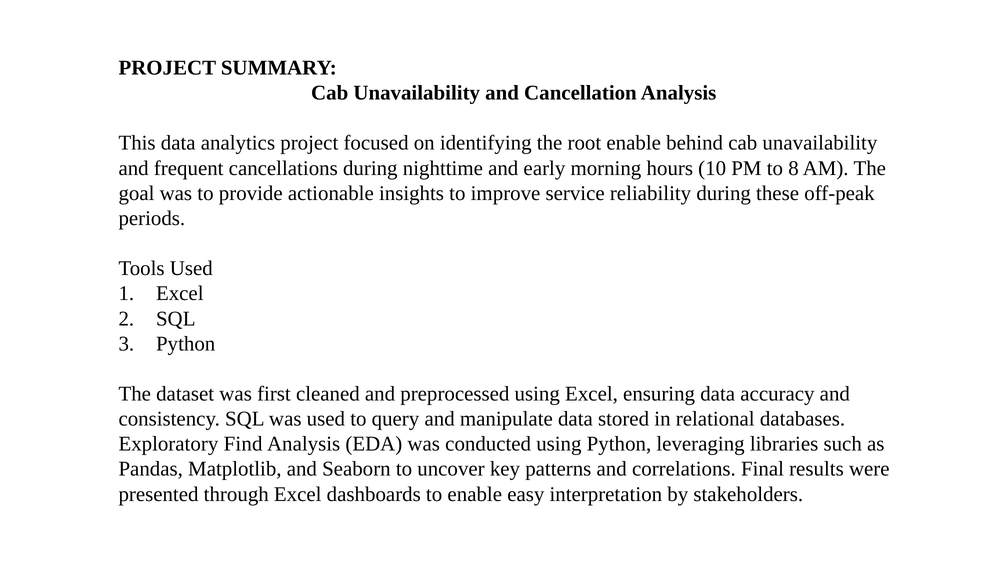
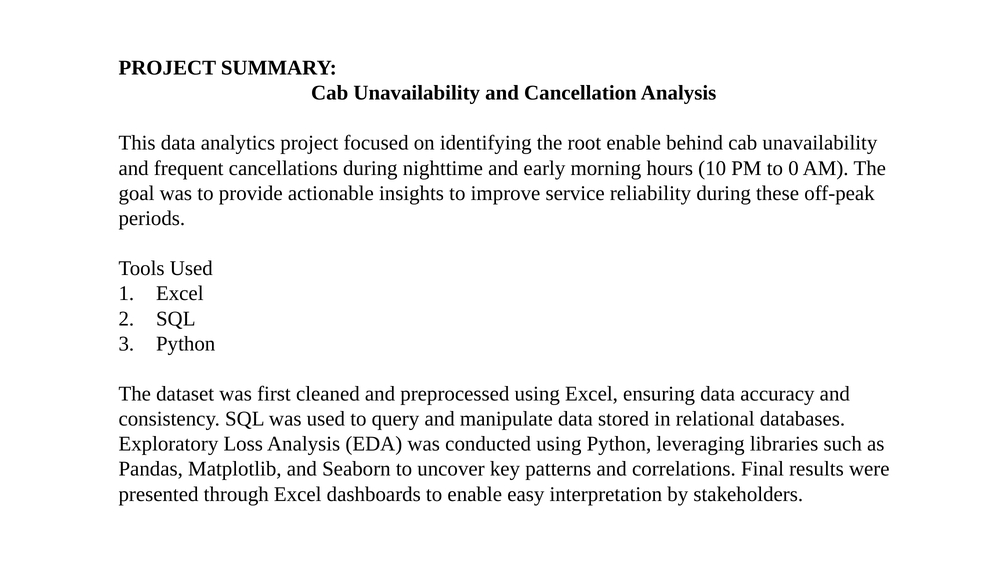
8: 8 -> 0 (794, 168)
Find: Find -> Loss (243, 444)
